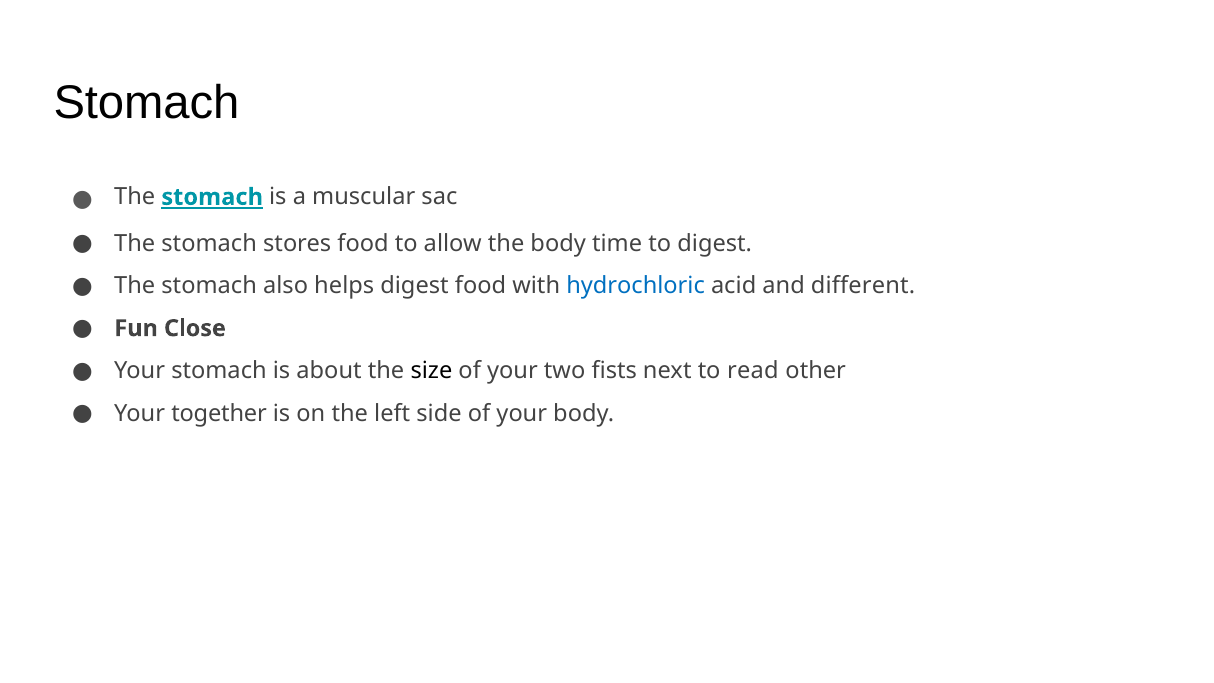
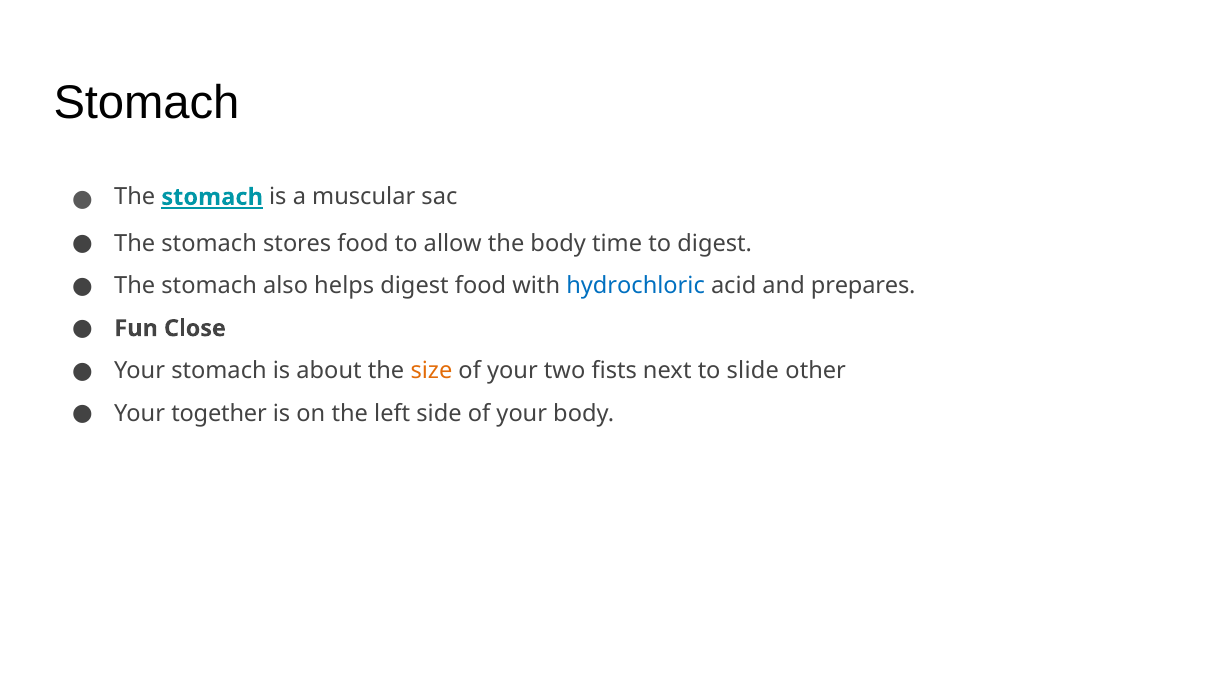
different: different -> prepares (863, 286)
size colour: black -> orange (431, 371)
read: read -> slide (753, 371)
